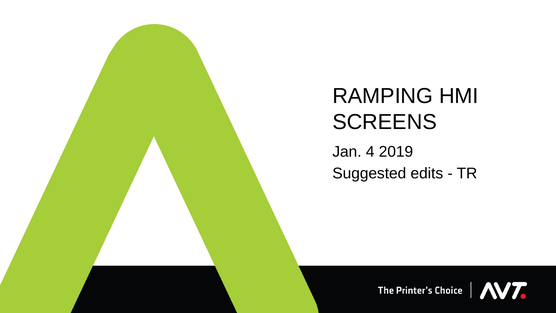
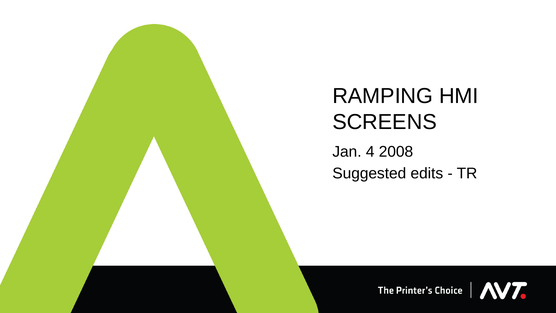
2019: 2019 -> 2008 (396, 152)
